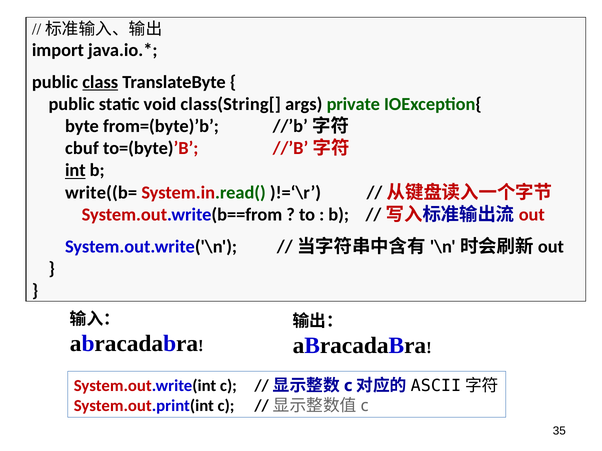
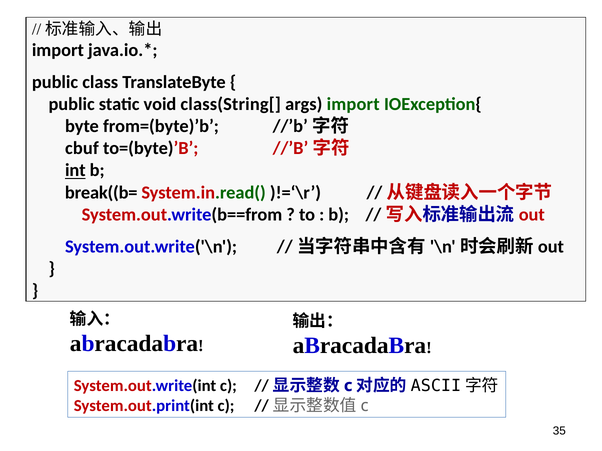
class underline: present -> none (100, 82)
args private: private -> import (353, 104)
write((b=: write((b= -> break((b= (101, 193)
